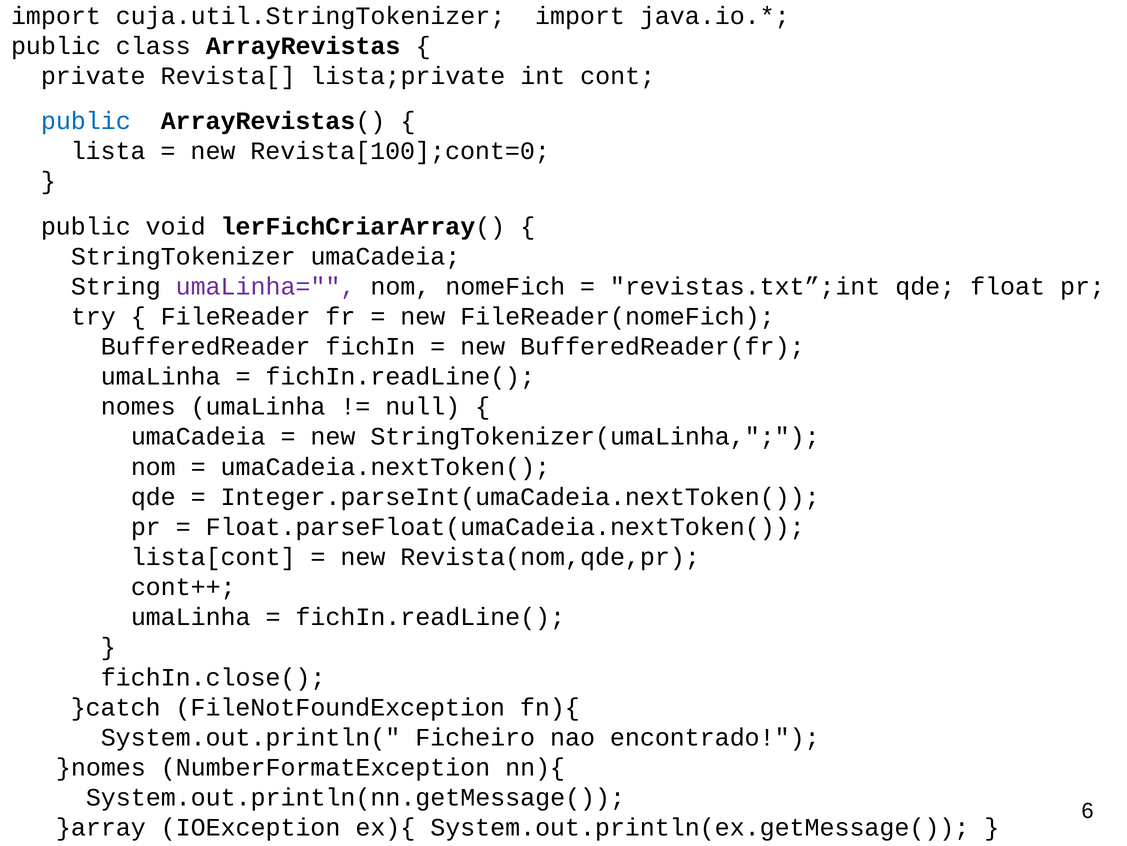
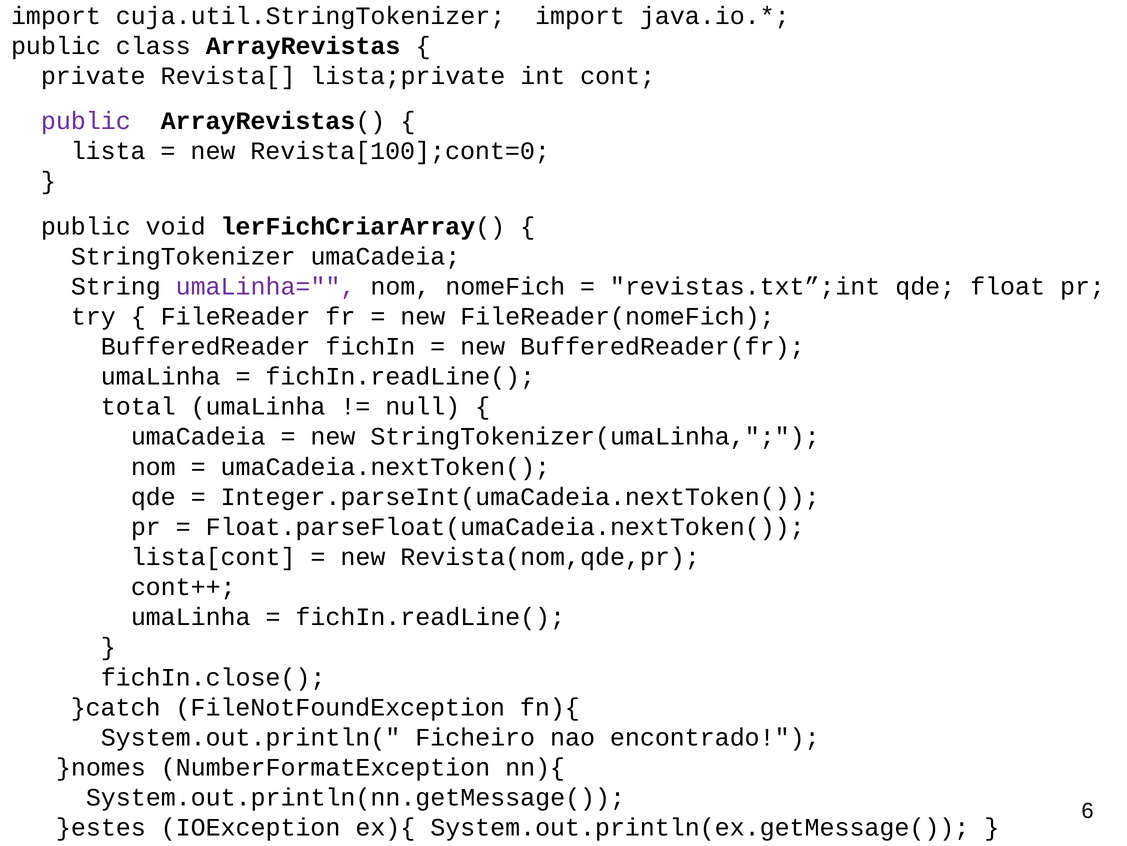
public colour: blue -> purple (86, 121)
nomes: nomes -> total (138, 406)
}array: }array -> }estes (101, 827)
